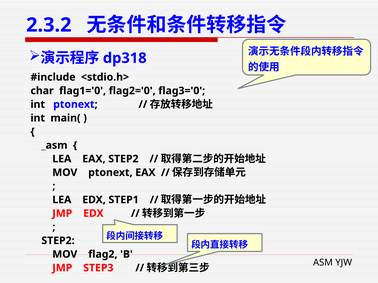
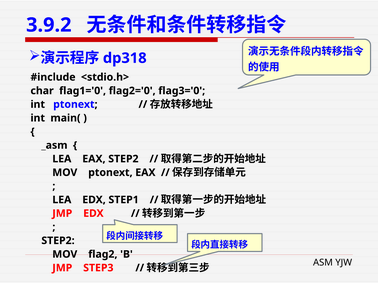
2.3.2: 2.3.2 -> 3.9.2 (49, 25)
